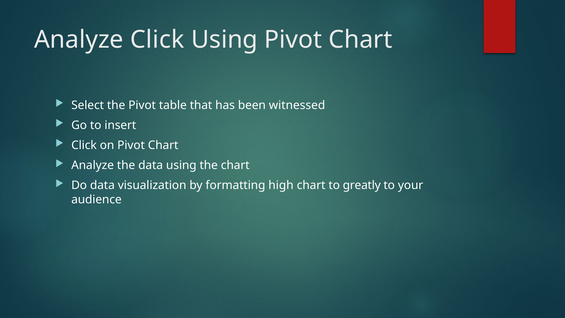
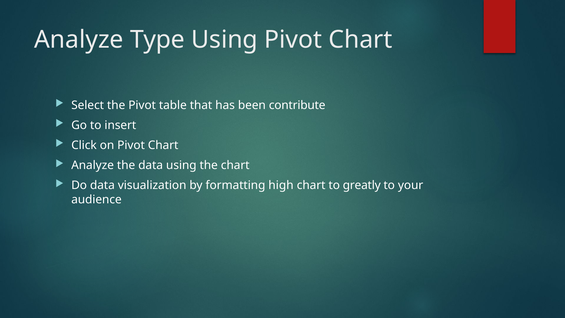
Analyze Click: Click -> Type (157, 40)
witnessed: witnessed -> contribute (297, 105)
